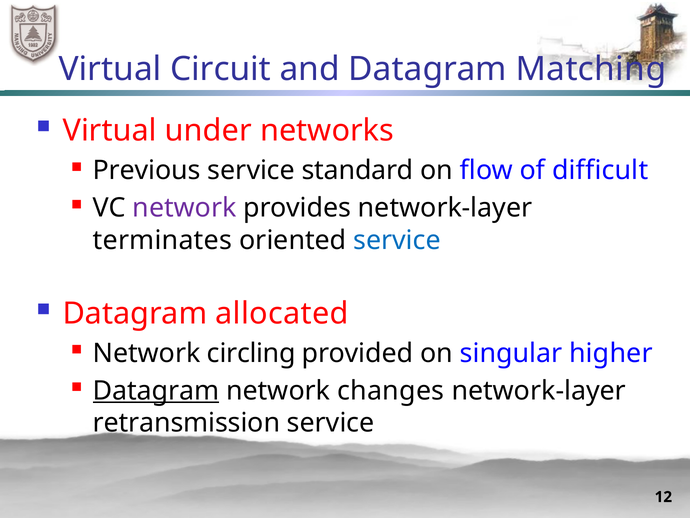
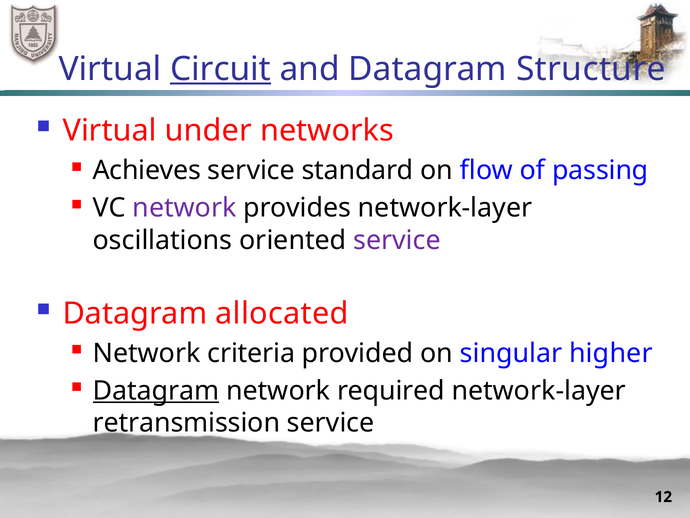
Circuit underline: none -> present (221, 69)
Matching: Matching -> Structure (591, 69)
Previous: Previous -> Achieves (147, 170)
difficult: difficult -> passing (600, 170)
terminates: terminates -> oscillations (163, 240)
service colour: blue -> purple (397, 240)
circling: circling -> criteria (251, 353)
changes: changes -> required (391, 390)
